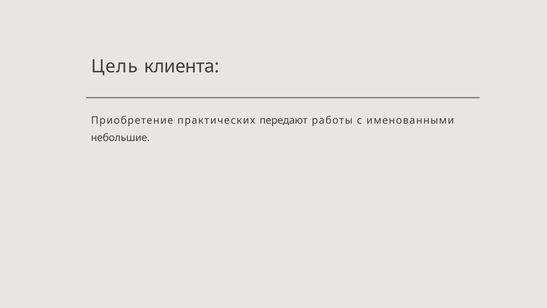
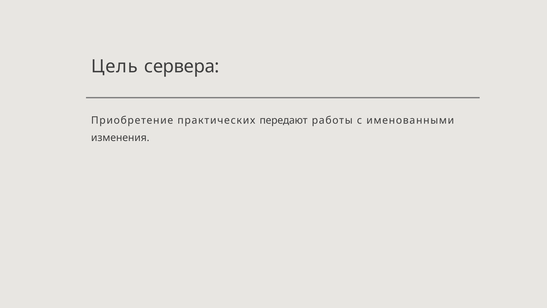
клиента: клиента -> сервера (182, 66)
небольшие: небольшие -> изменения (120, 138)
